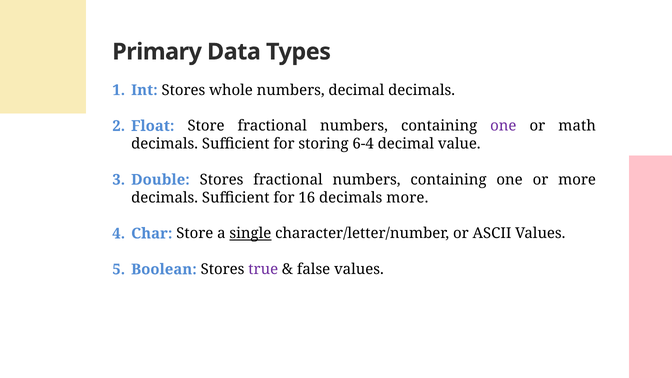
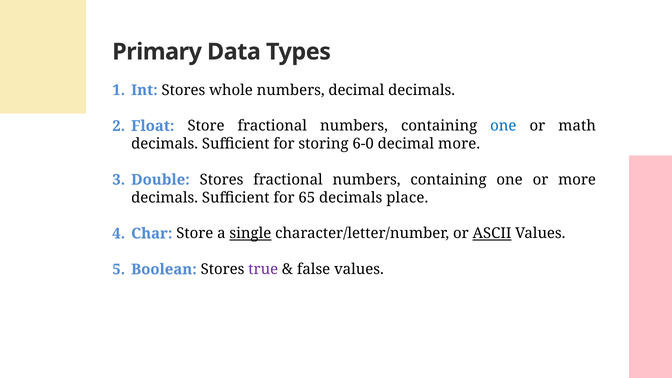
one colour: purple -> blue (503, 126)
6-4: 6-4 -> 6-0 (363, 144)
decimal value: value -> more (459, 144)
16: 16 -> 65 (307, 198)
decimals more: more -> place (407, 198)
ASCII underline: none -> present (492, 234)
